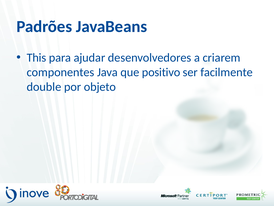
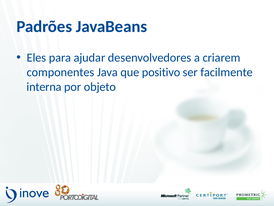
This: This -> Eles (36, 57)
double: double -> interna (44, 87)
